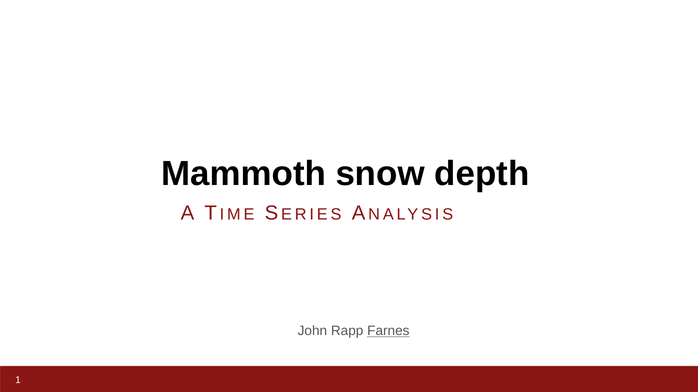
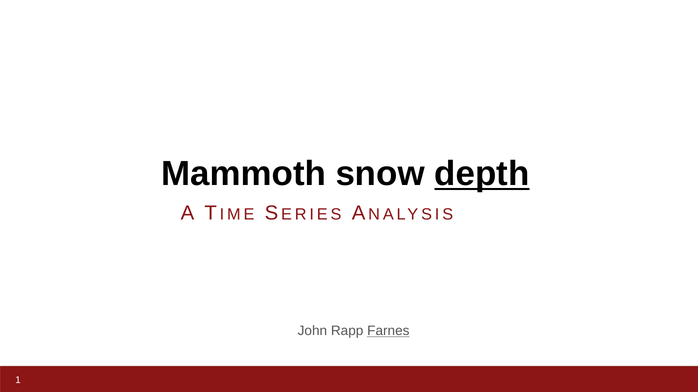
depth underline: none -> present (482, 174)
